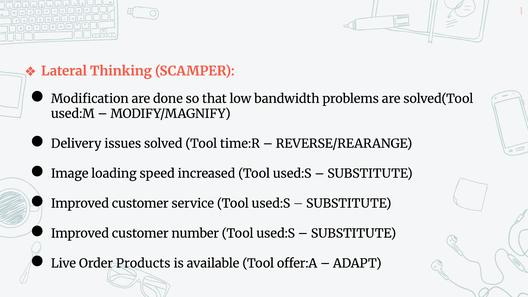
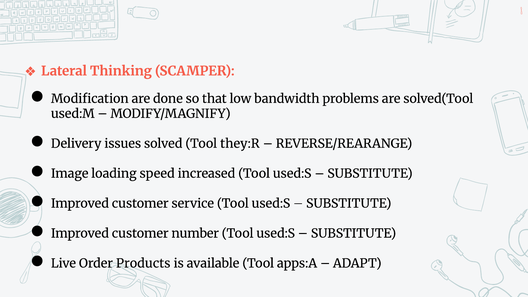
time:R: time:R -> they:R (240, 144)
offer:A: offer:A -> apps:A (297, 263)
